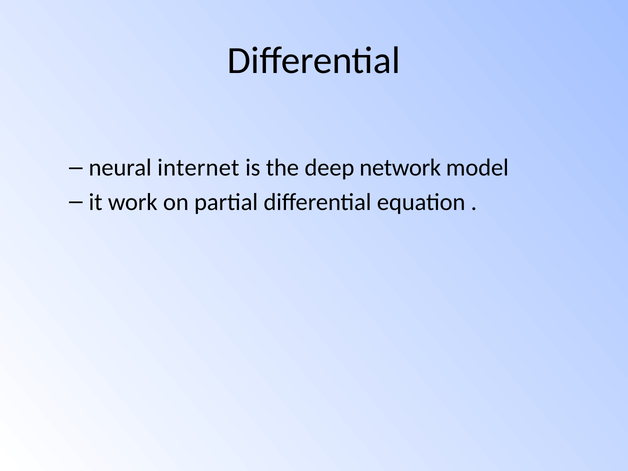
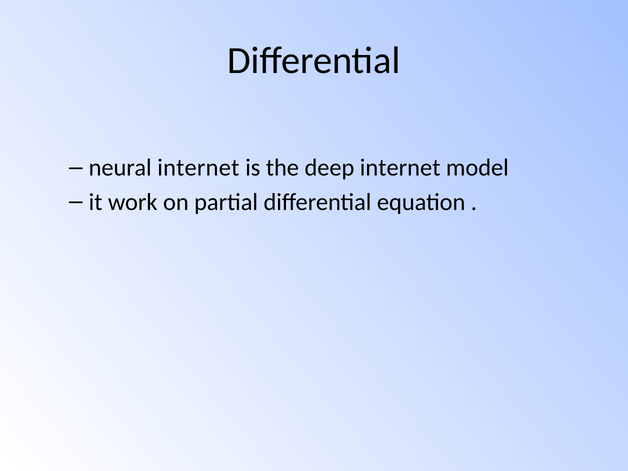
deep network: network -> internet (400, 168)
